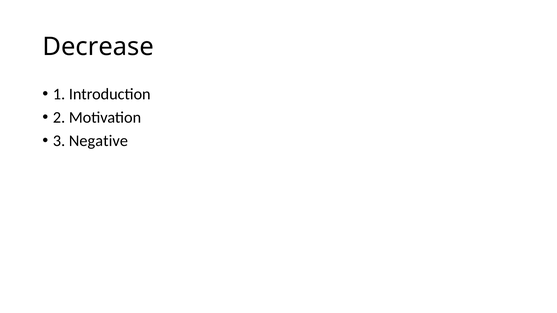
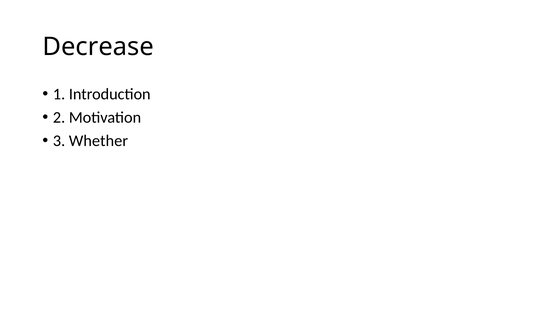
Negative: Negative -> Whether (98, 141)
